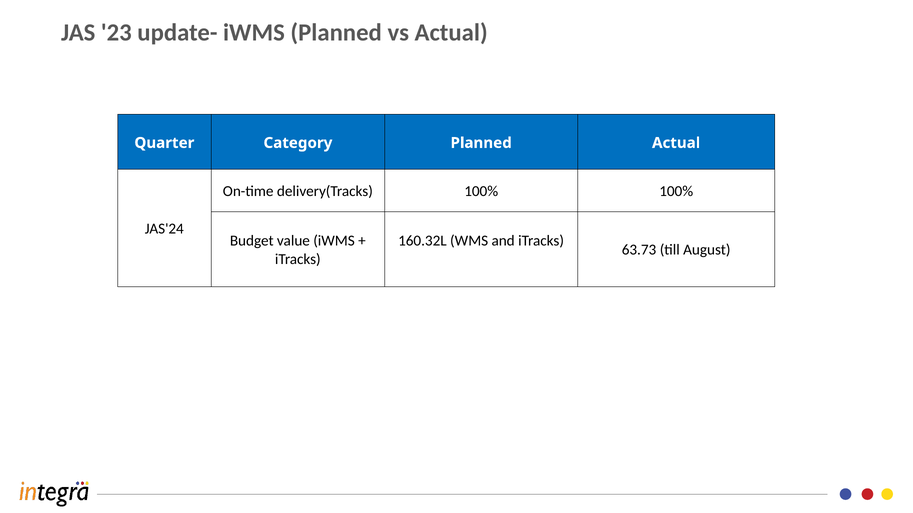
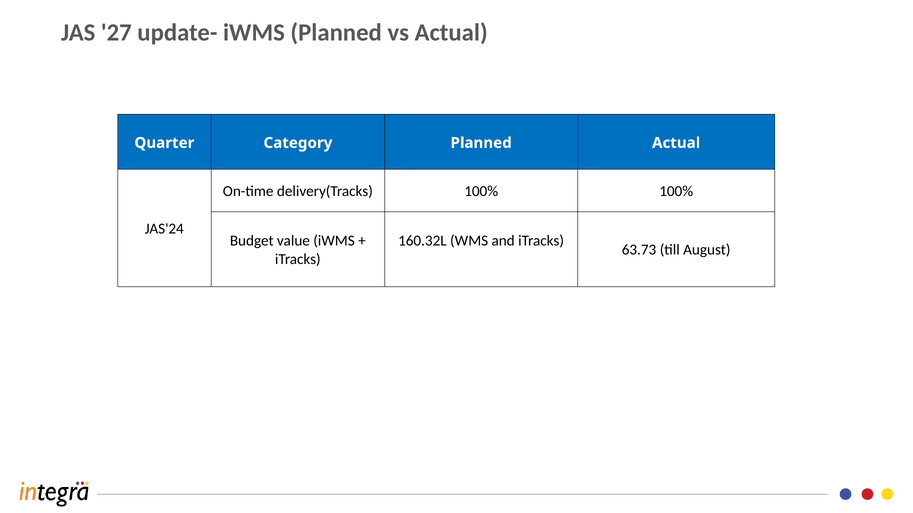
23: 23 -> 27 (116, 33)
